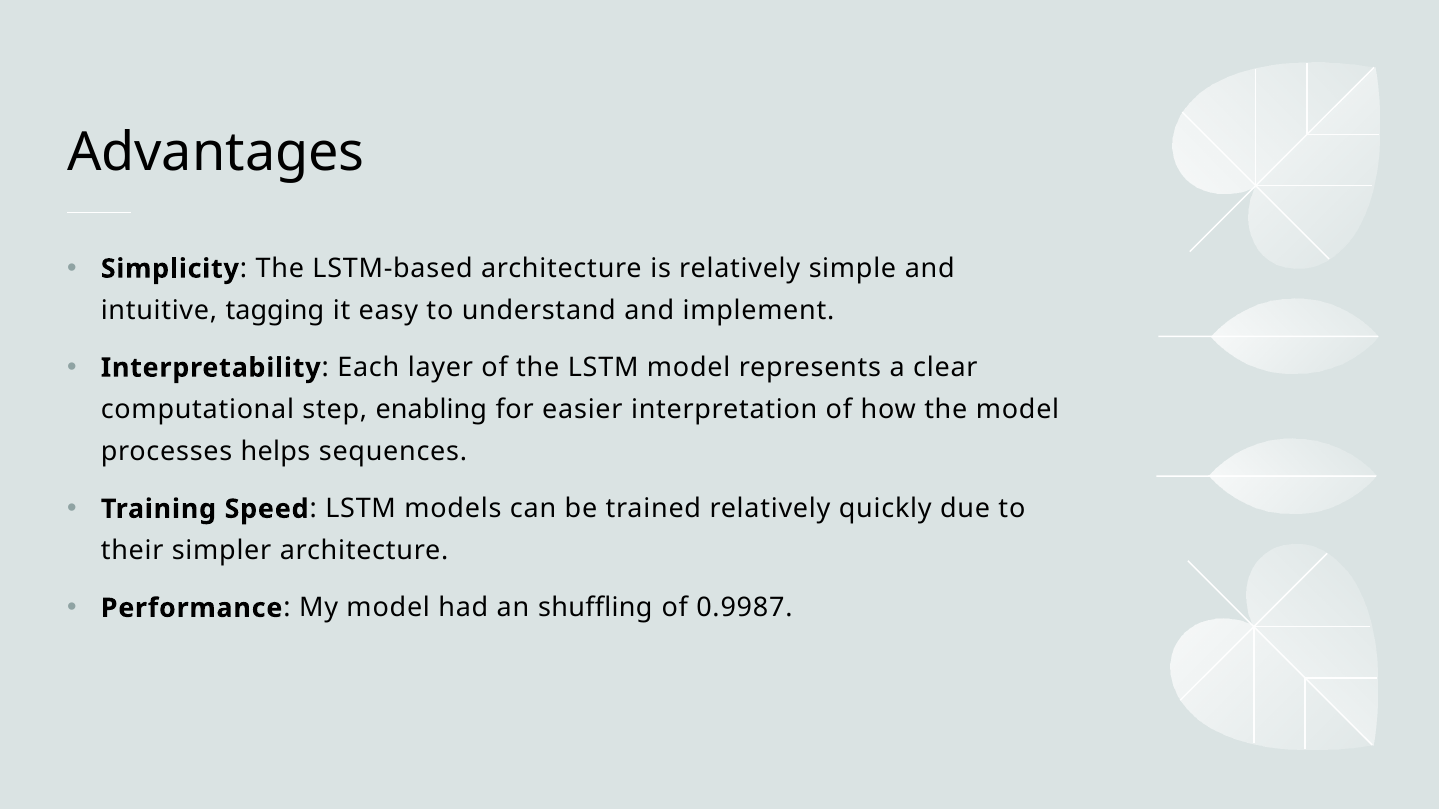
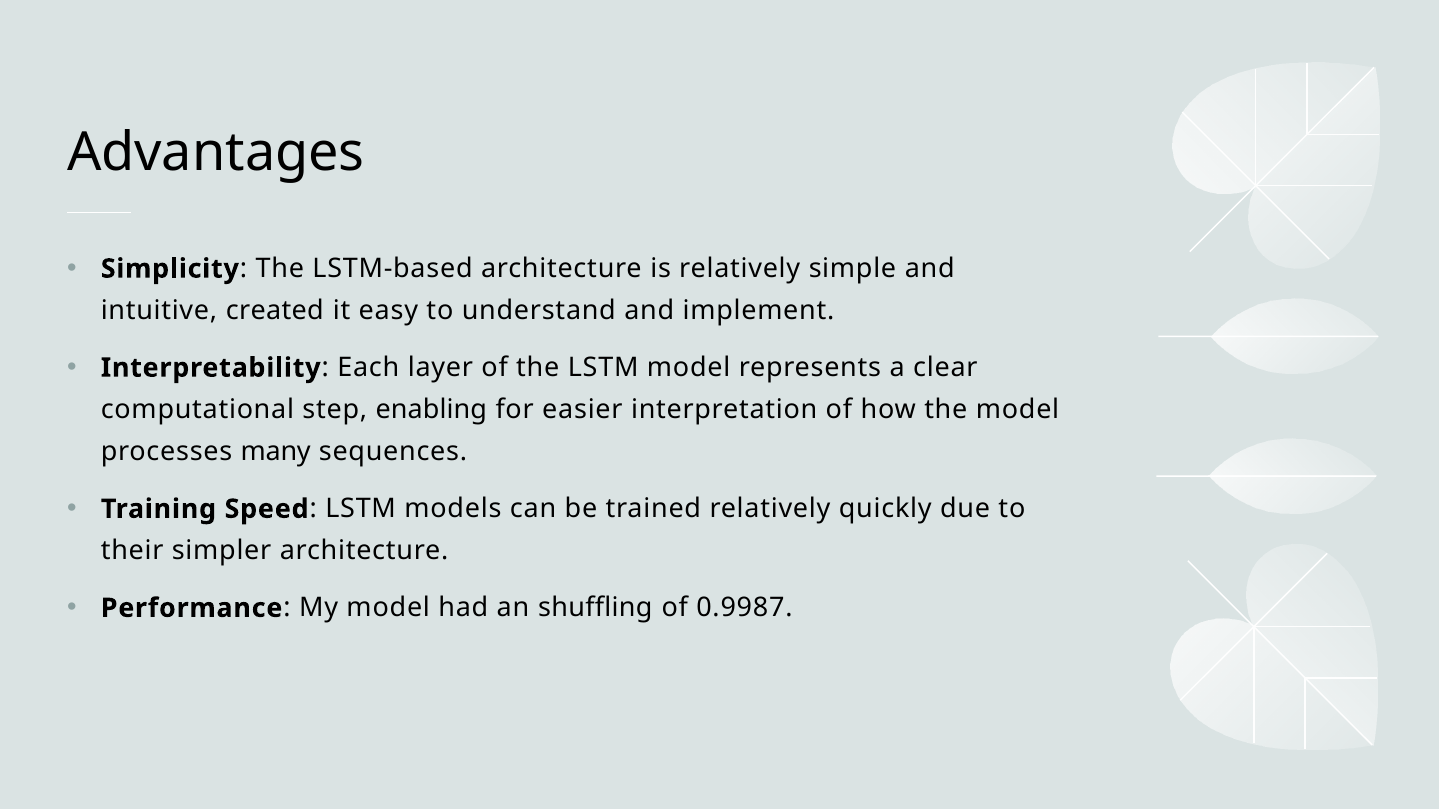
tagging: tagging -> created (275, 311)
helps: helps -> many (276, 452)
